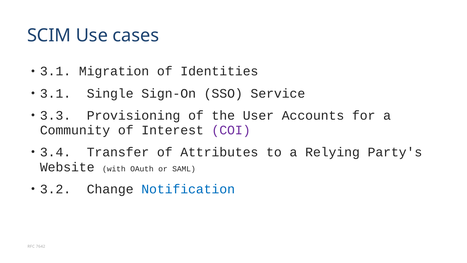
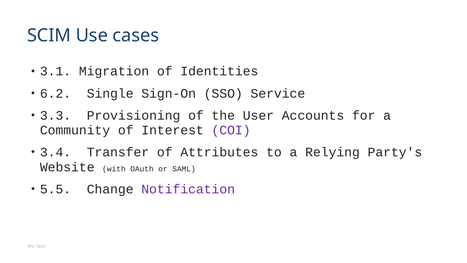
3.1: 3.1 -> 6.2 (56, 93)
3.2: 3.2 -> 5.5 (56, 189)
Notification colour: blue -> purple (188, 189)
